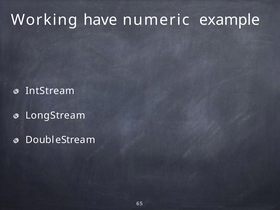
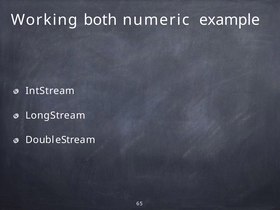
have: have -> both (100, 20)
